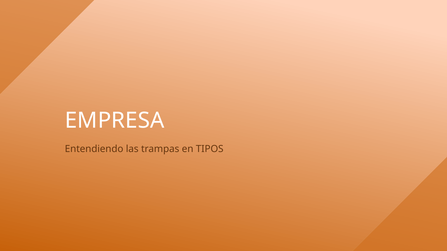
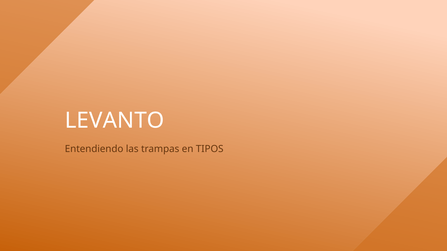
EMPRESA: EMPRESA -> LEVANTO (115, 121)
